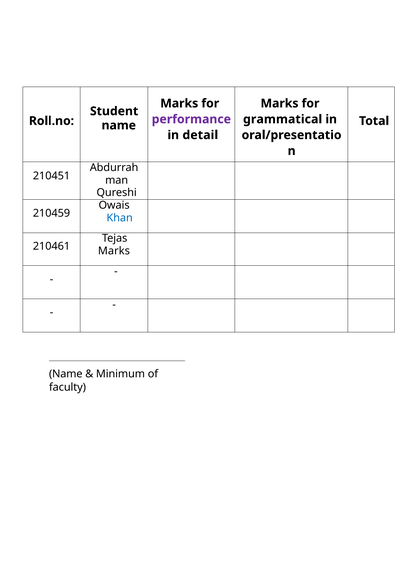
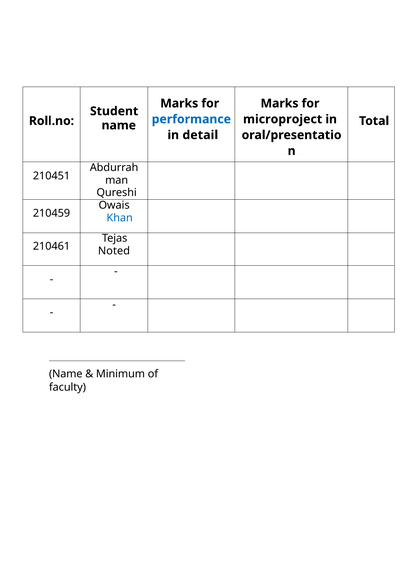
performance colour: purple -> blue (191, 119)
grammatical: grammatical -> microproject (283, 119)
Marks: Marks -> Noted (114, 251)
